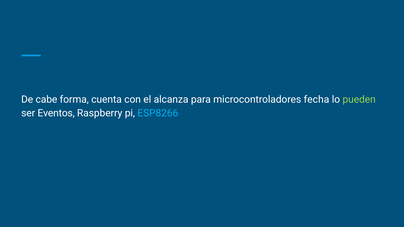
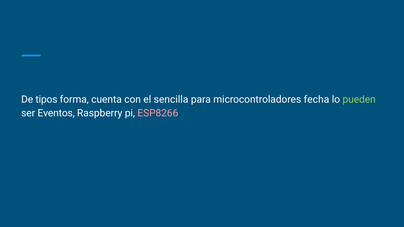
cabe: cabe -> tipos (47, 100)
alcanza: alcanza -> sencilla (171, 100)
ESP8266 colour: light blue -> pink (158, 113)
